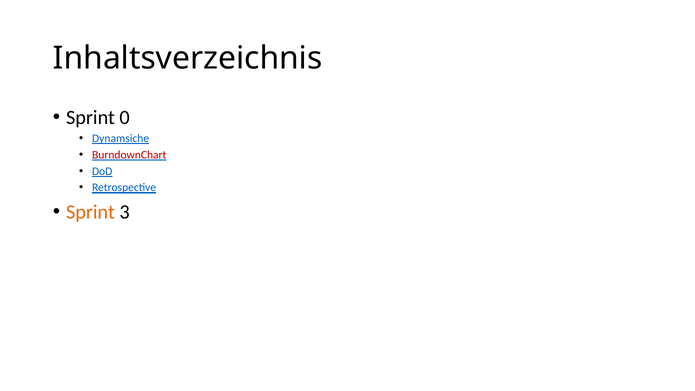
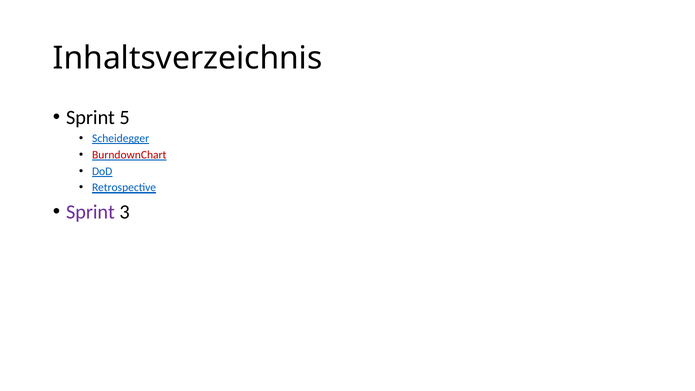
0: 0 -> 5 (125, 118)
Dynamsiche: Dynamsiche -> Scheidegger (121, 139)
Sprint colour: orange -> purple (90, 212)
